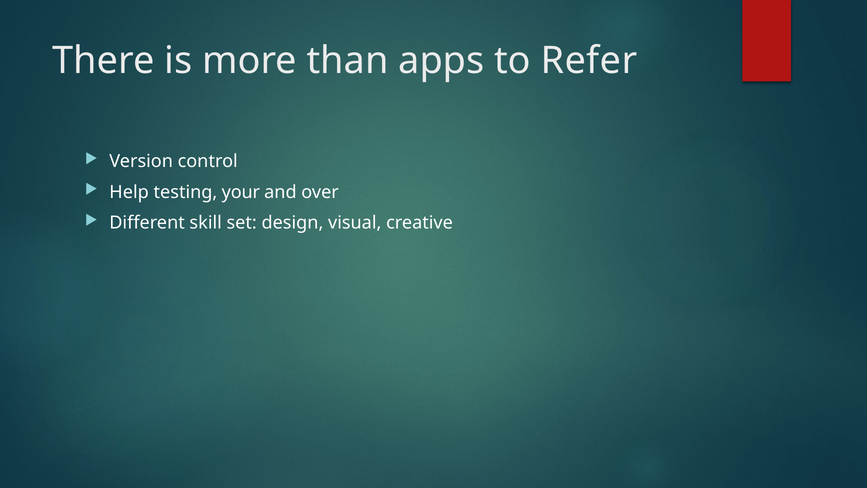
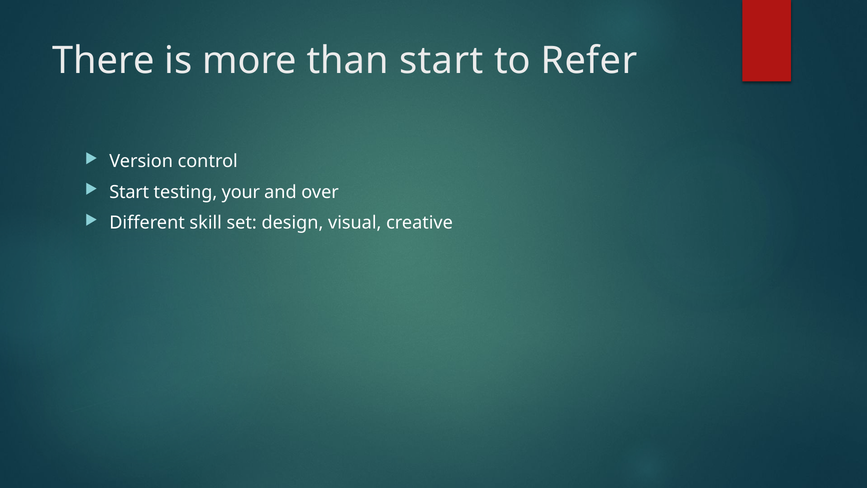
than apps: apps -> start (441, 61)
Help: Help -> Start (129, 192)
